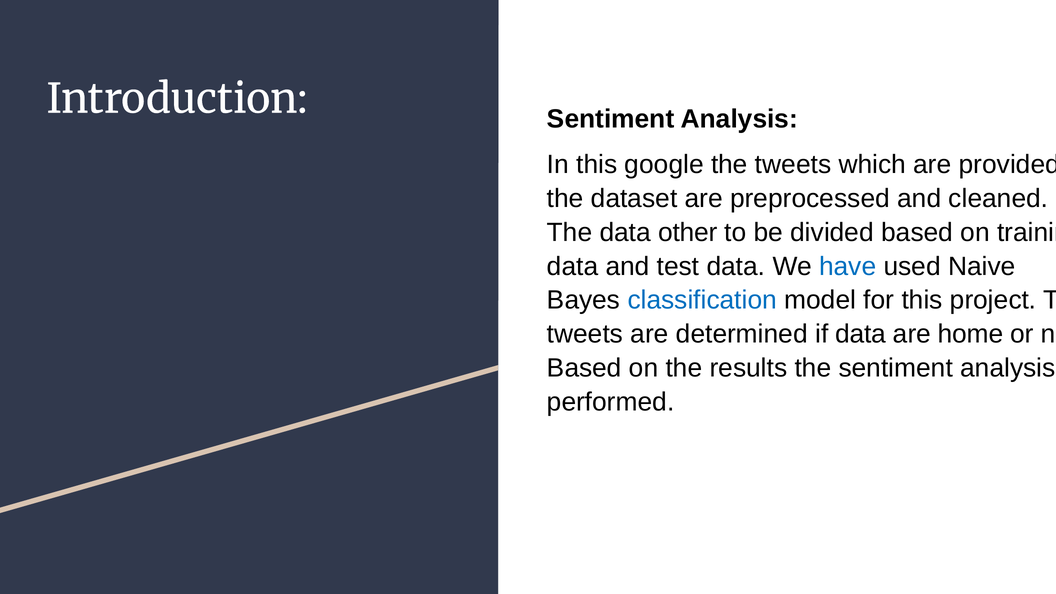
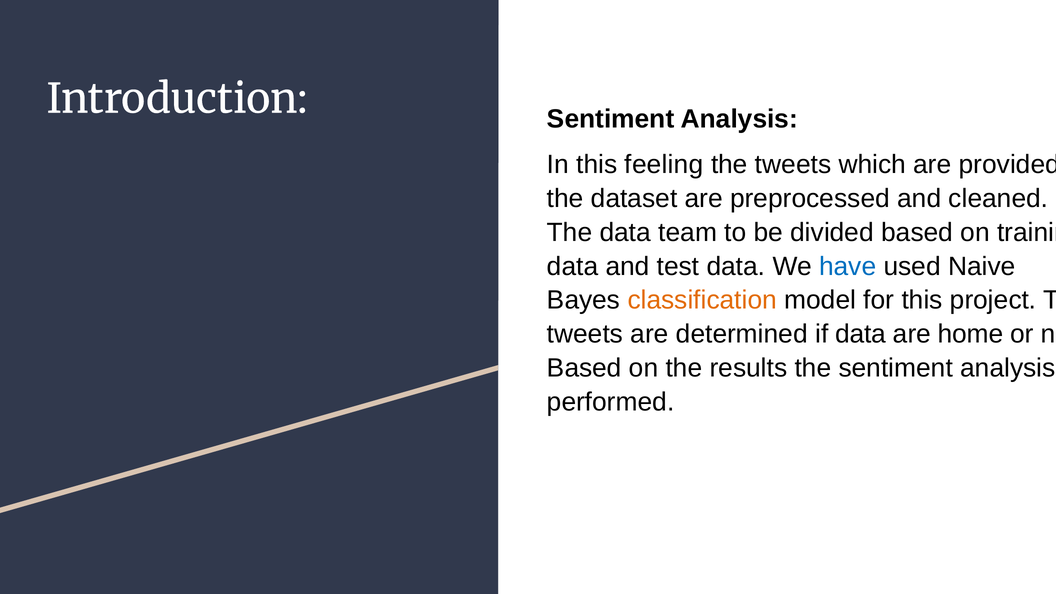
google: google -> feeling (664, 165)
other: other -> team (688, 232)
classification colour: blue -> orange (702, 300)
